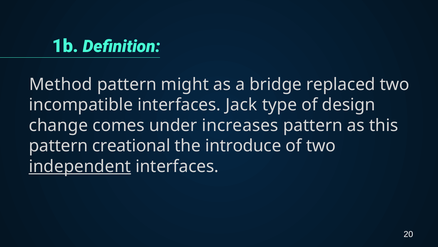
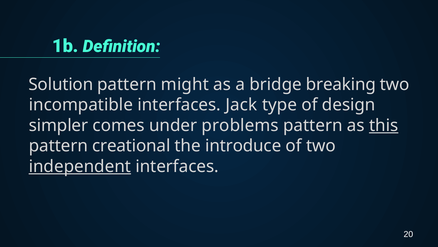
Method: Method -> Solution (61, 84)
replaced: replaced -> breaking (341, 84)
change: change -> simpler (58, 125)
increases: increases -> problems (240, 125)
this underline: none -> present (384, 125)
